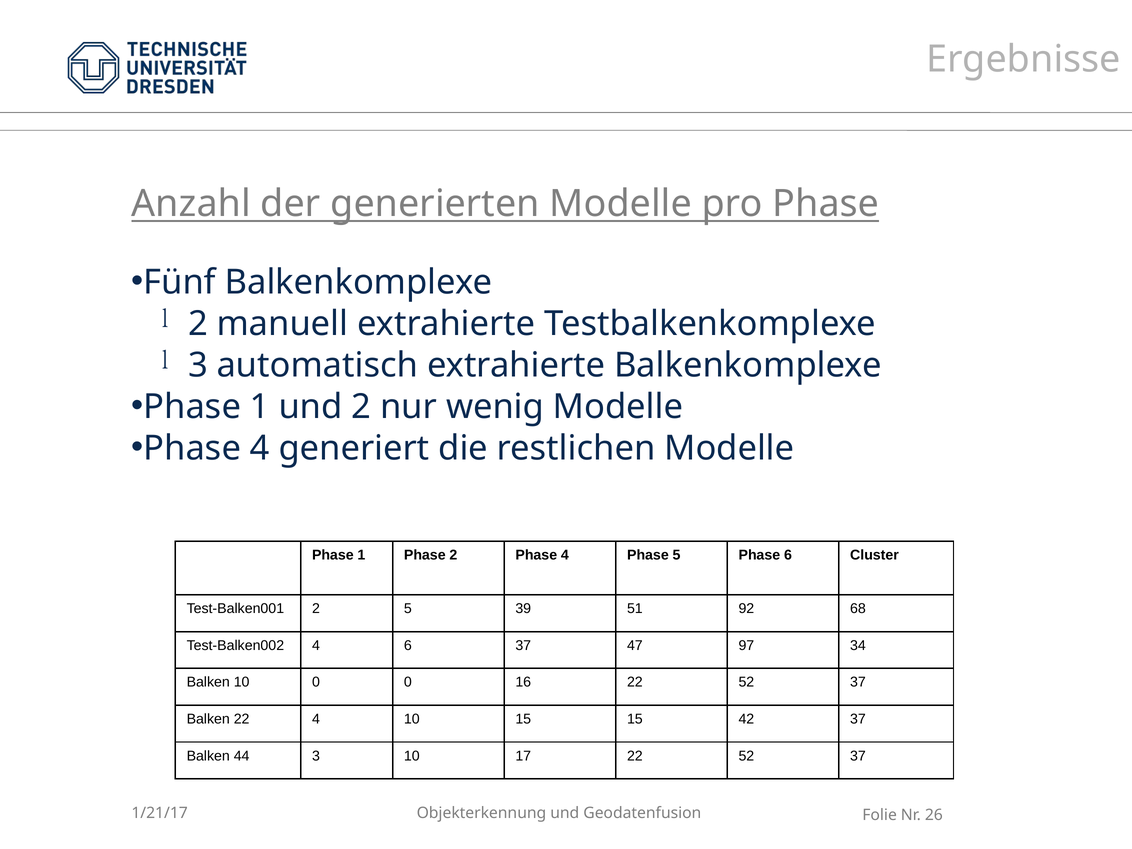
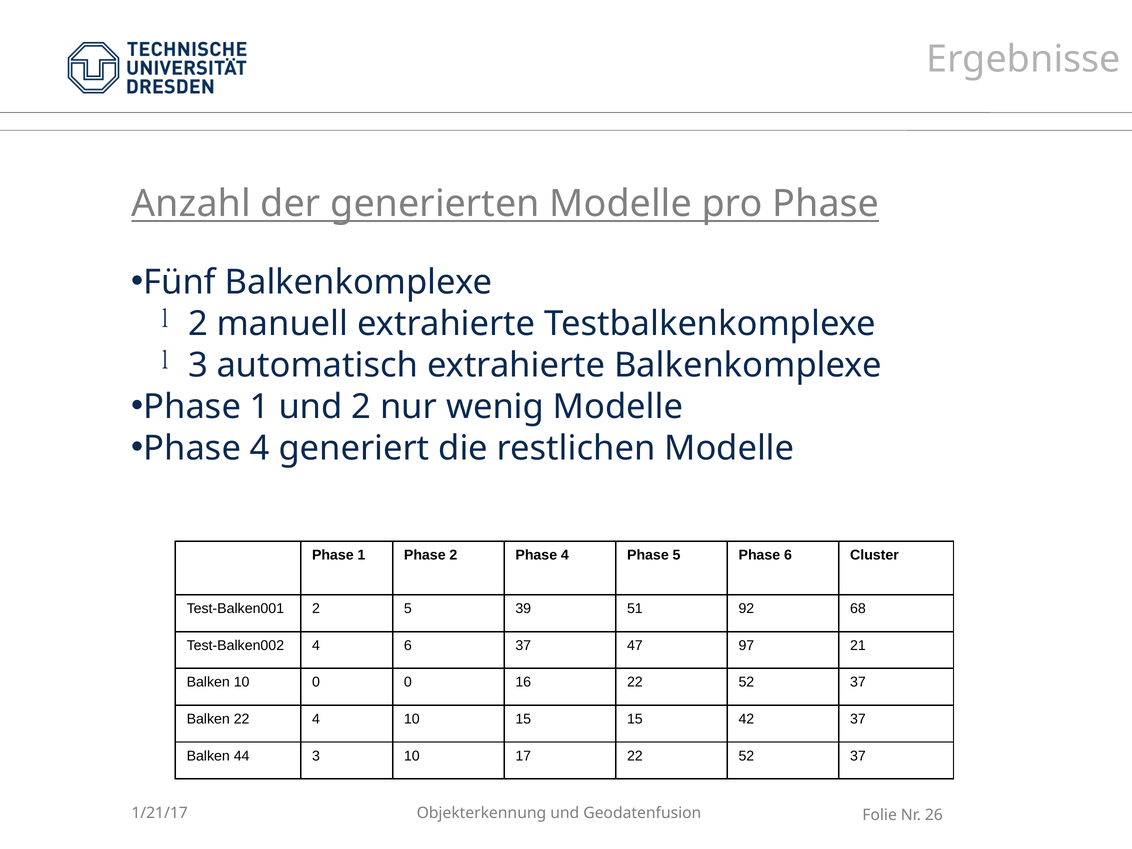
34: 34 -> 21 (858, 645)
